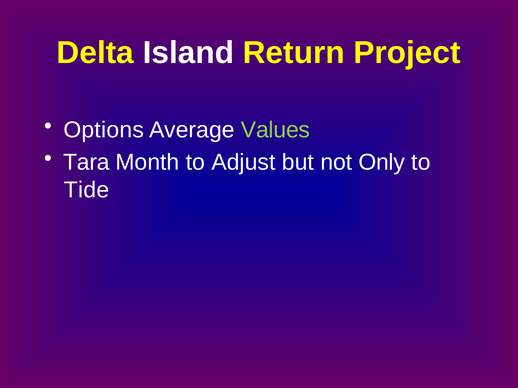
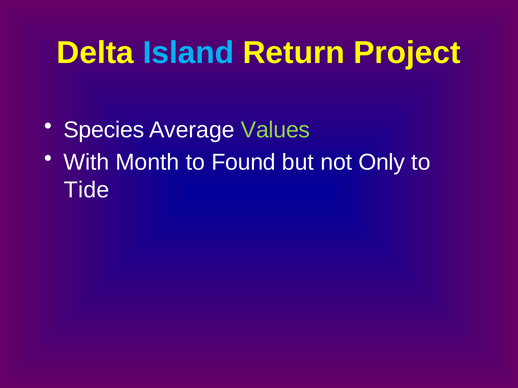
Island colour: white -> light blue (188, 53)
Options: Options -> Species (104, 130)
Tara: Tara -> With (86, 162)
Adjust: Adjust -> Found (244, 162)
